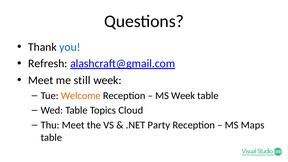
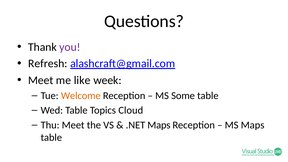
you colour: blue -> purple (70, 47)
still: still -> like (82, 80)
MS Week: Week -> Some (183, 96)
.NET Party: Party -> Maps (159, 125)
